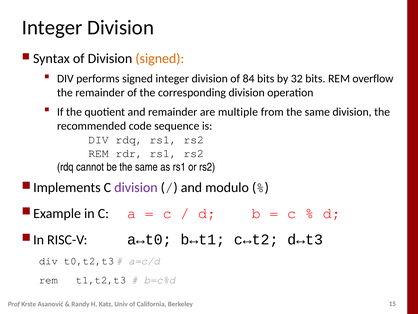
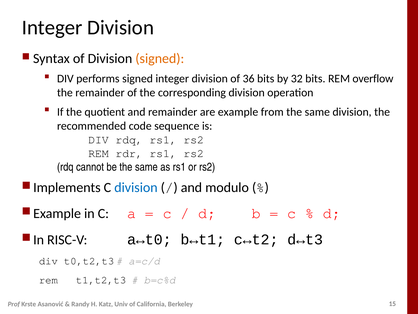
84: 84 -> 36 (249, 79)
multiple: multiple -> example (238, 112)
division colour: purple -> blue (136, 187)
